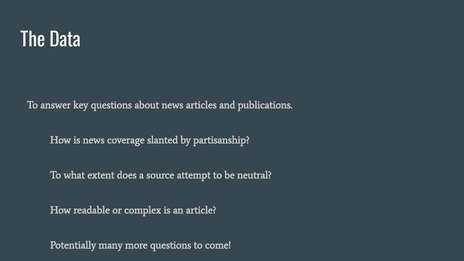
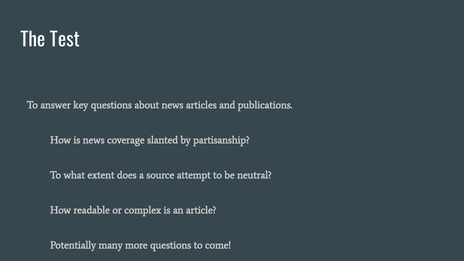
Data: Data -> Test (65, 40)
